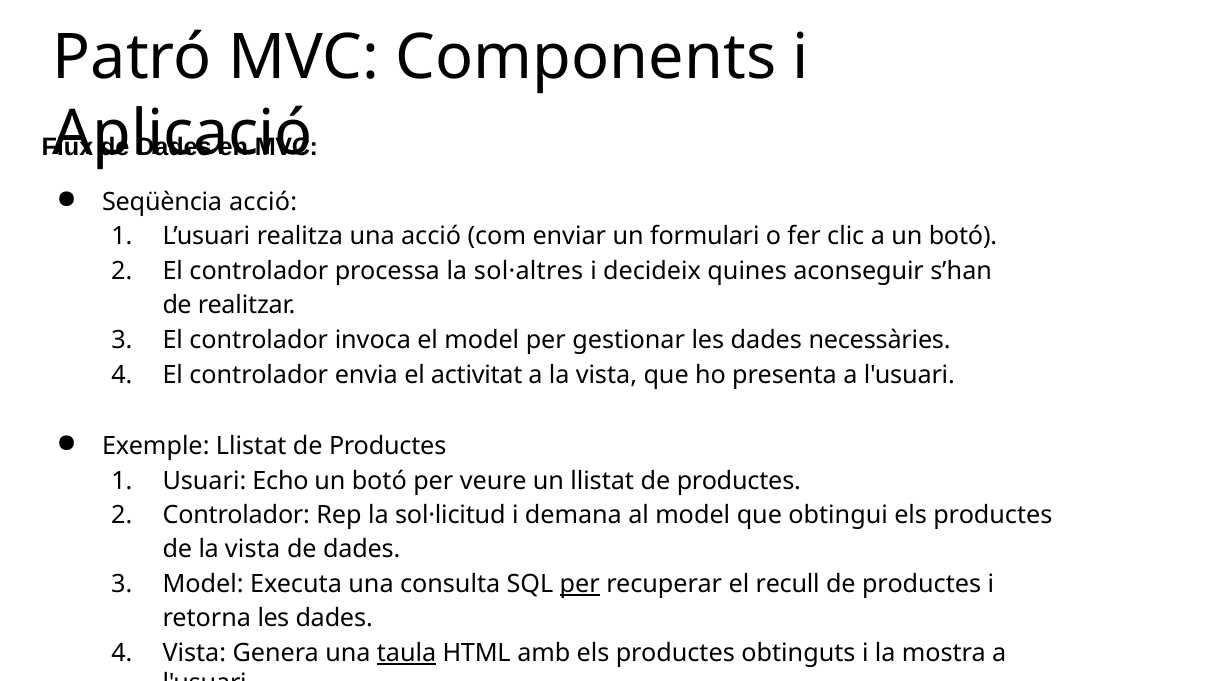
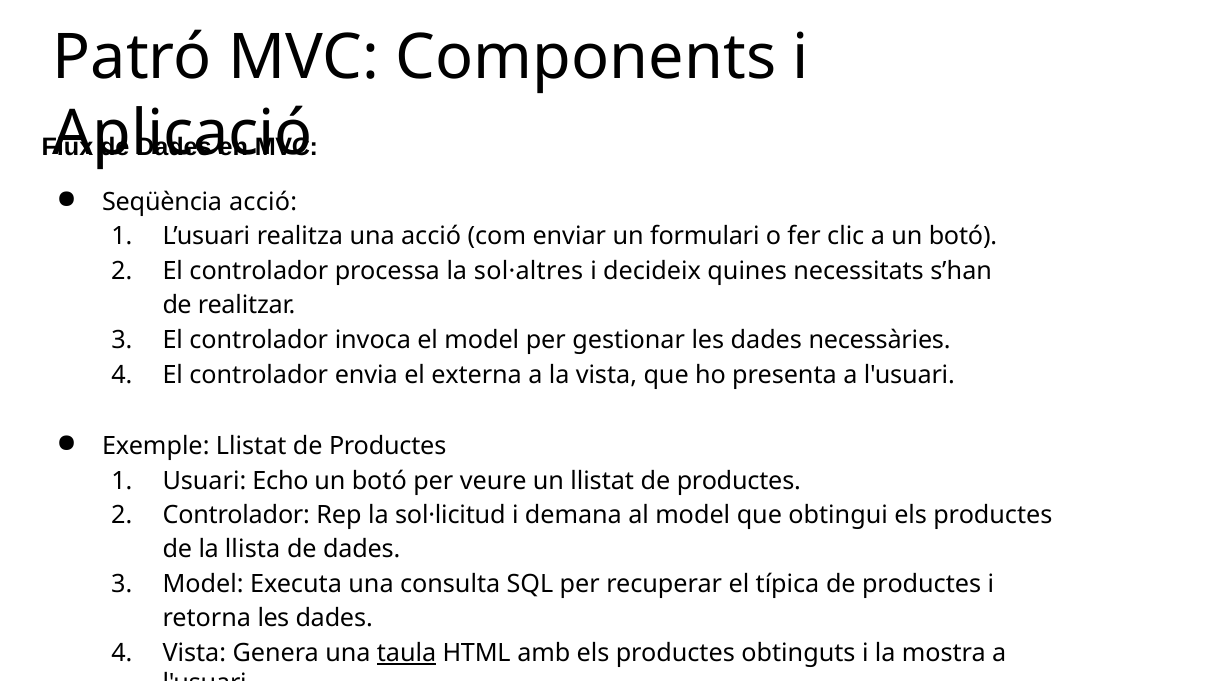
aconseguir: aconseguir -> necessitats (859, 271)
activitat: activitat -> externa (477, 375)
de la vista: vista -> llista (253, 549)
per underline: present -> none (580, 584)
recull: recull -> típica (788, 584)
